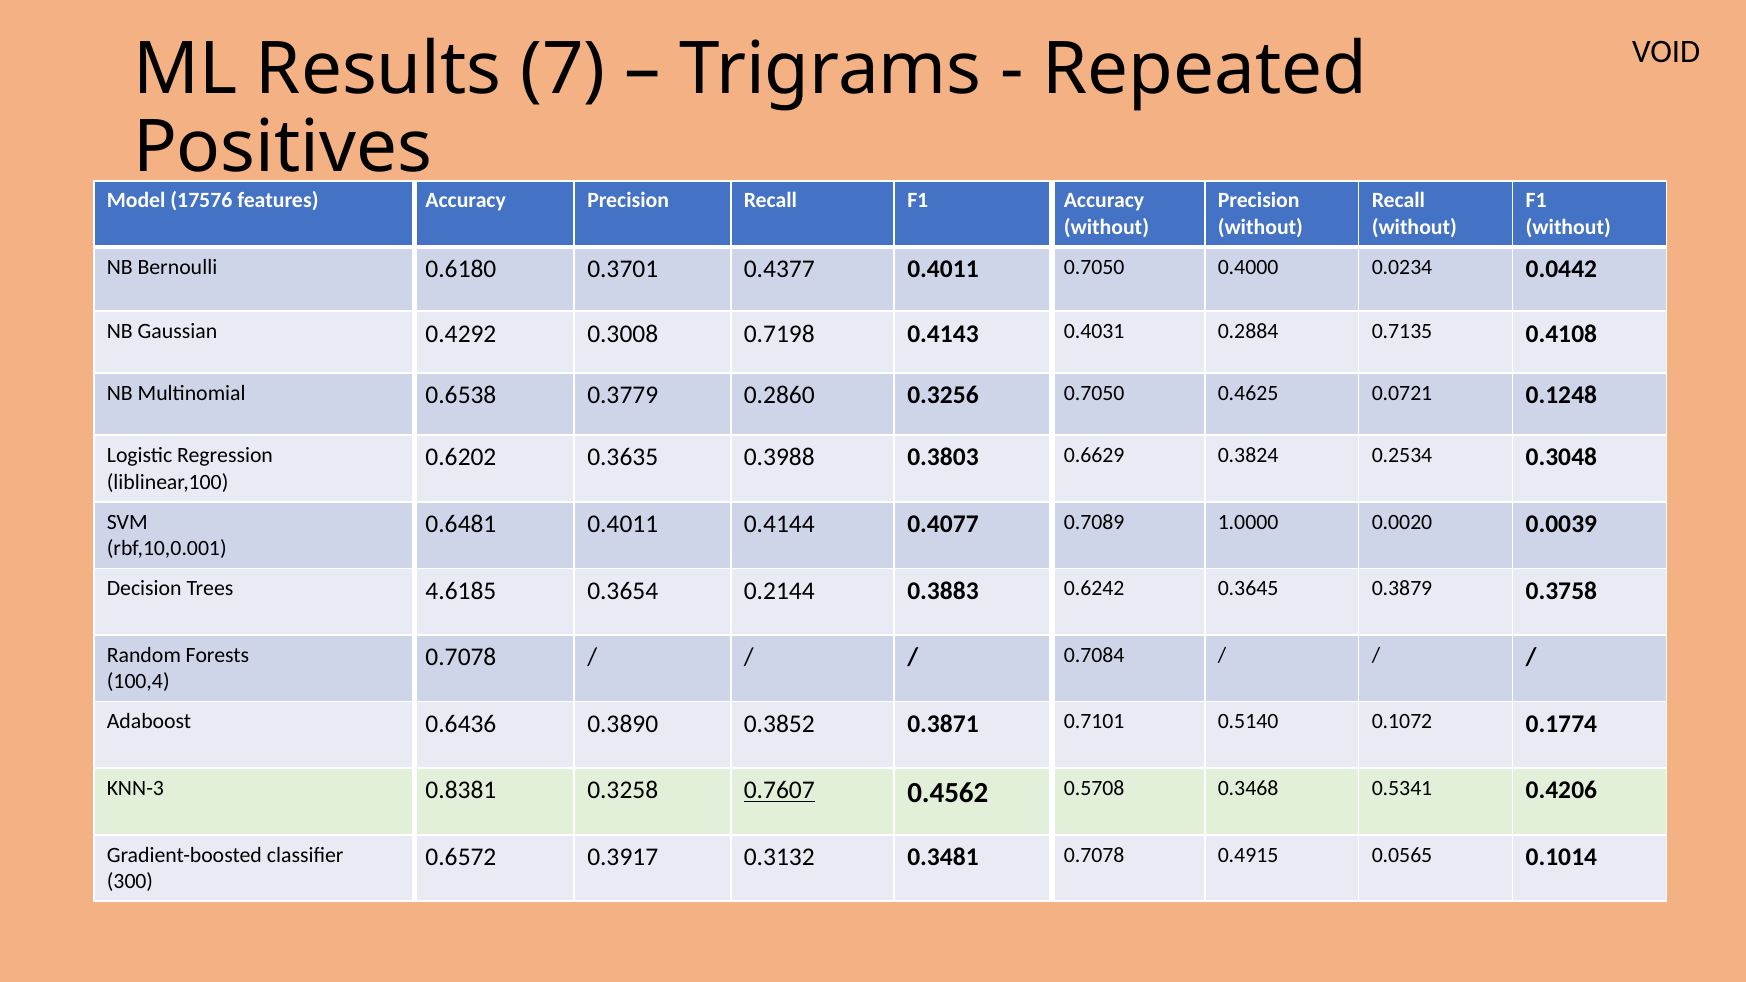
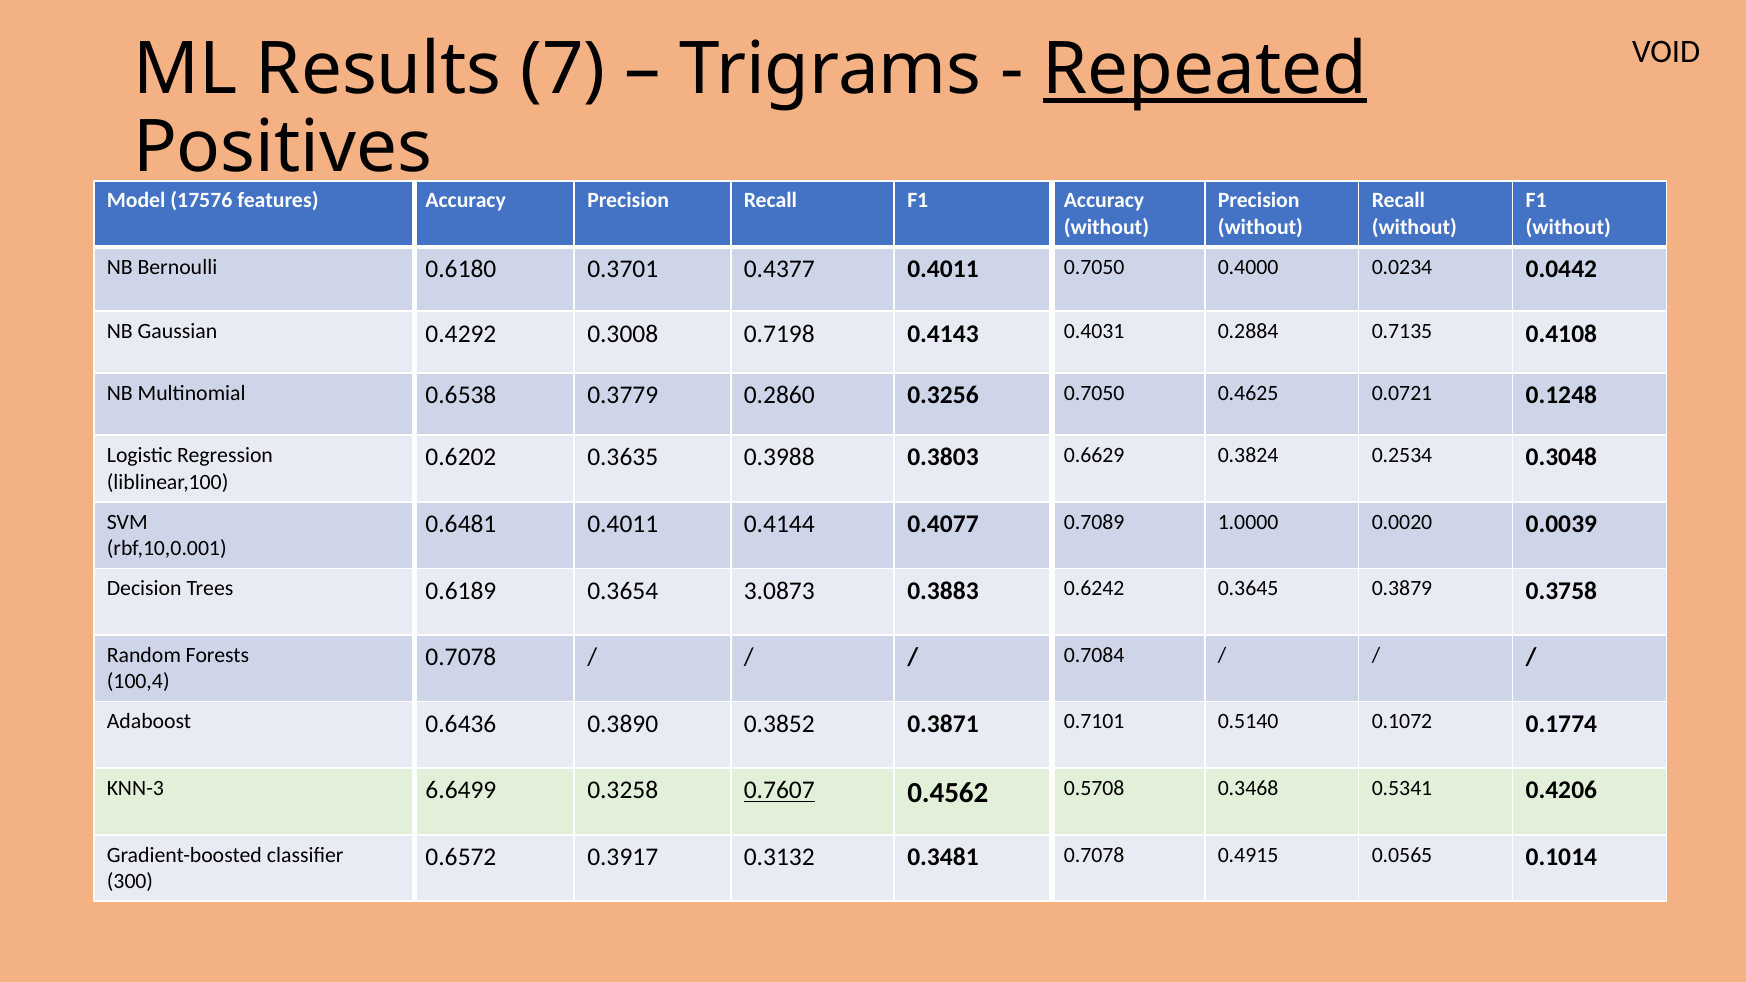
Repeated underline: none -> present (1205, 69)
4.6185: 4.6185 -> 0.6189 (461, 591)
0.2144: 0.2144 -> 3.0873 (779, 591)
0.8381: 0.8381 -> 6.6499 (461, 791)
